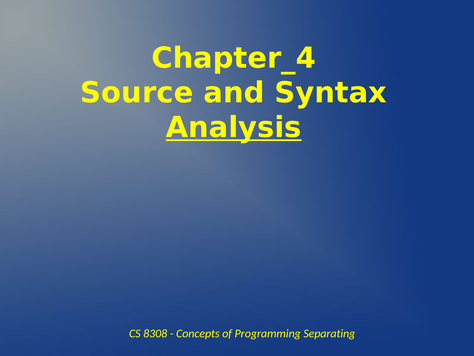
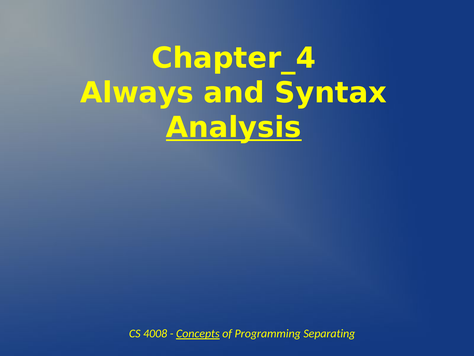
Source: Source -> Always (137, 93)
8308: 8308 -> 4008 (155, 333)
Concepts underline: none -> present (198, 333)
